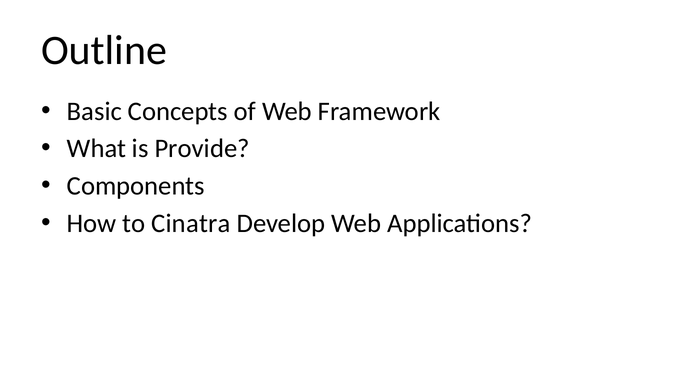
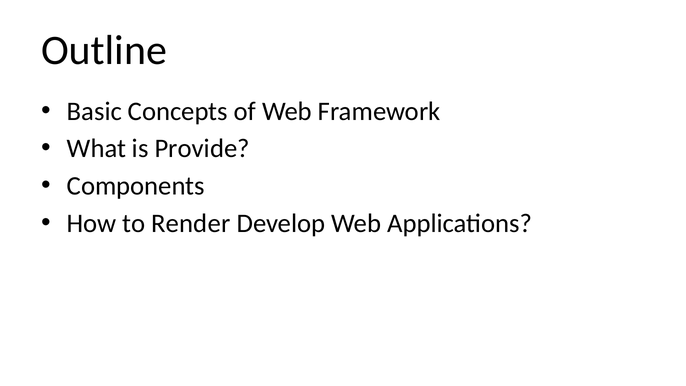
Cinatra: Cinatra -> Render (191, 223)
